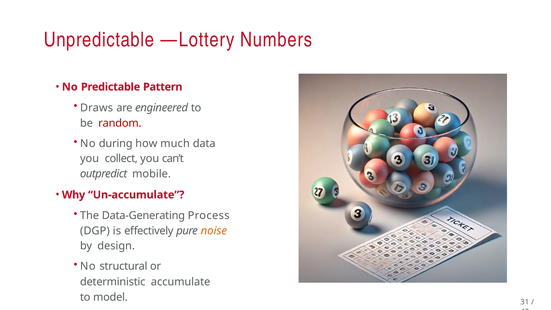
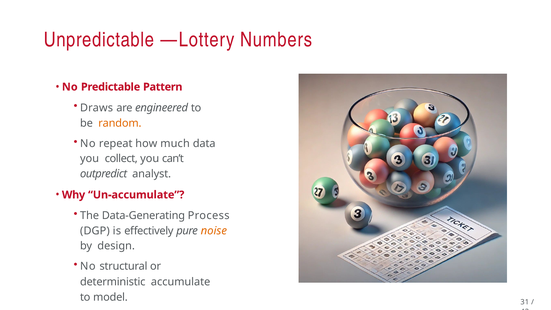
random colour: red -> orange (120, 123)
during: during -> repeat (116, 144)
mobile: mobile -> analyst (152, 174)
